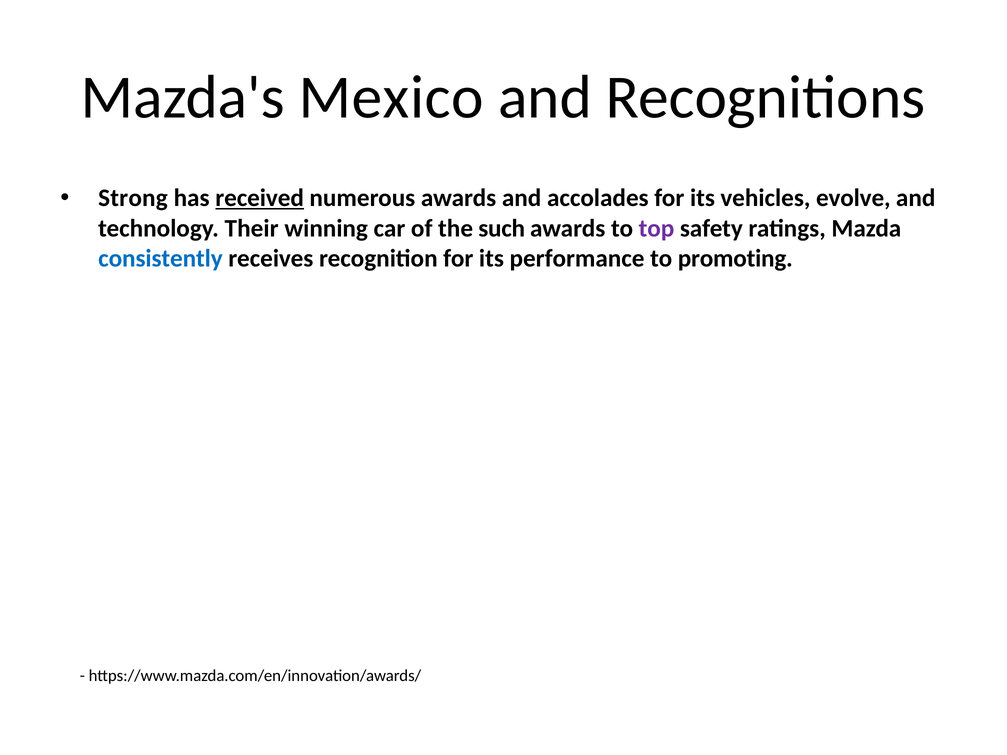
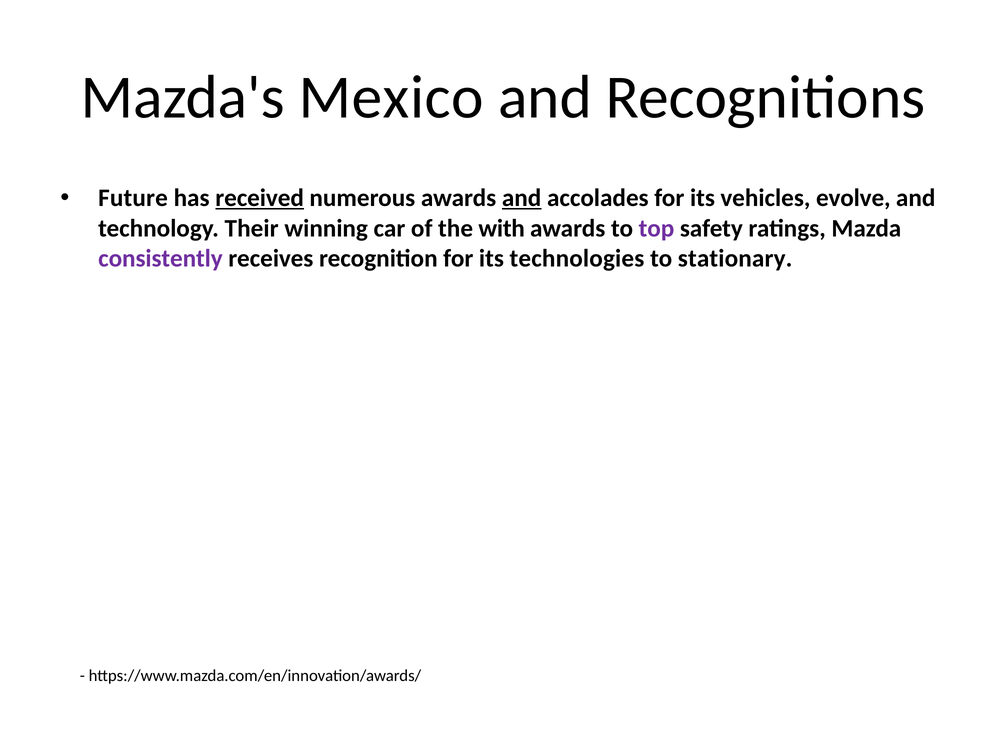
Strong: Strong -> Future (133, 198)
and underline: none -> present (522, 198)
such: such -> with (502, 228)
consistently colour: blue -> purple (160, 259)
performance: performance -> technologies (577, 259)
promoting: promoting -> stationary (735, 259)
